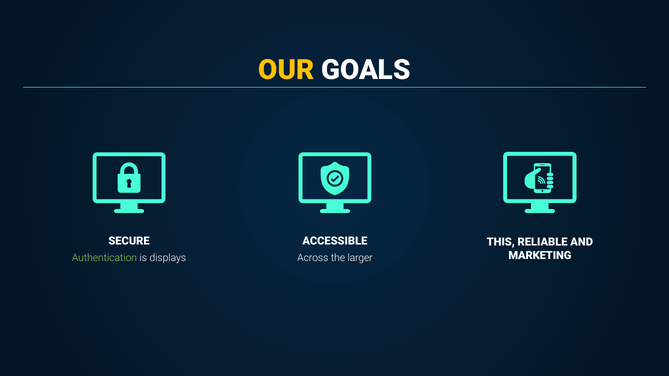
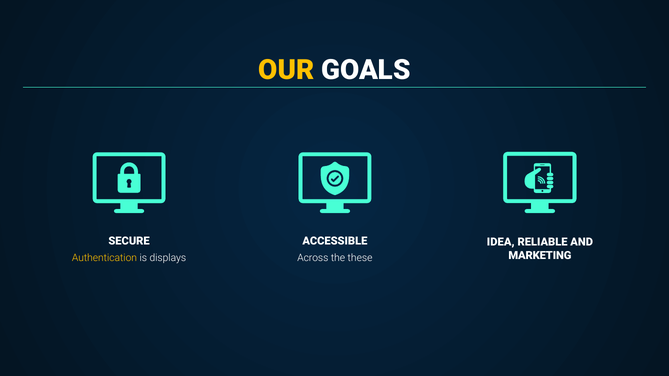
THIS: THIS -> IDEA (501, 242)
Authentication colour: light green -> yellow (104, 258)
larger: larger -> these (360, 258)
